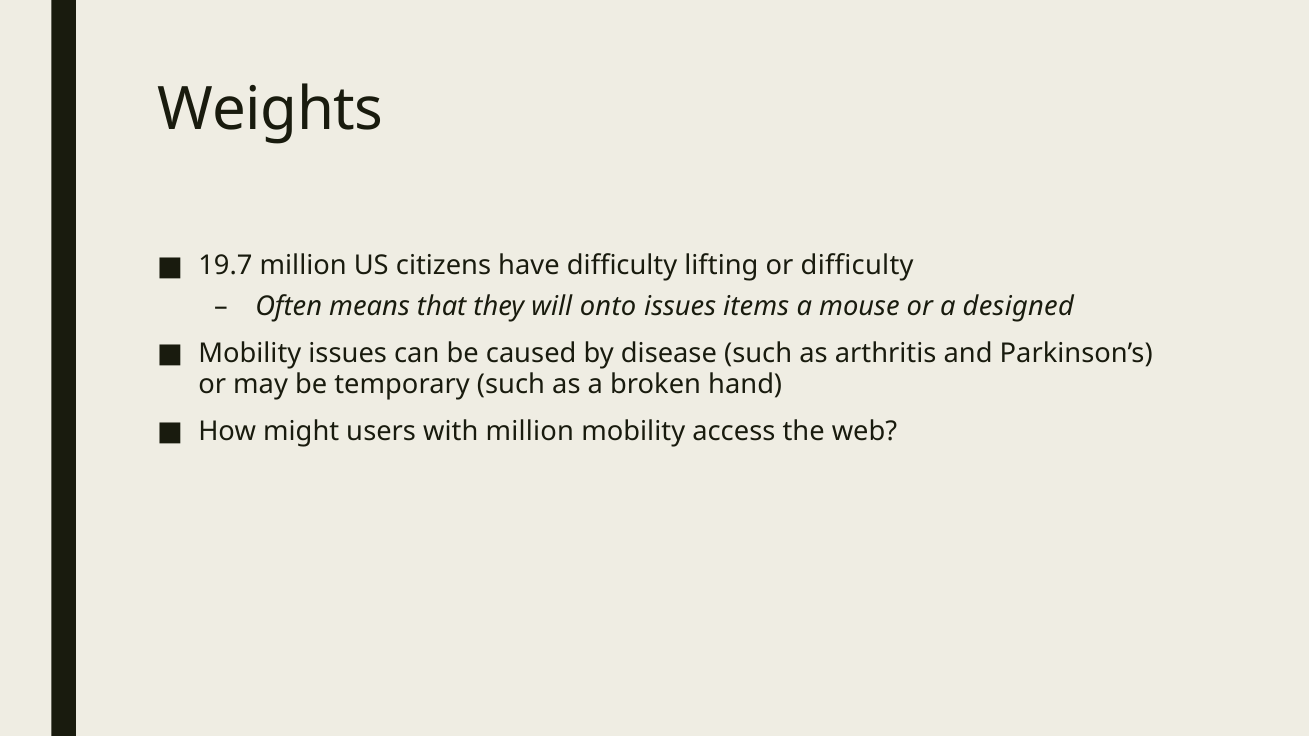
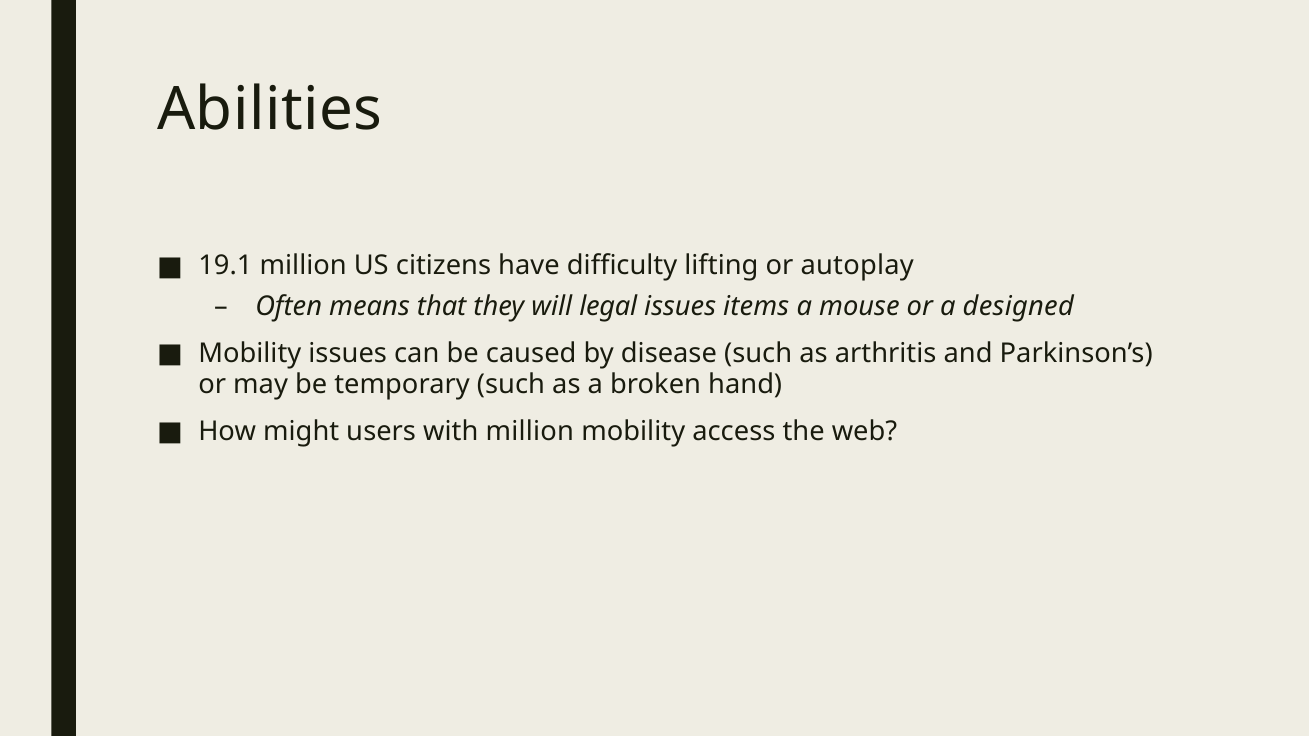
Weights: Weights -> Abilities (270, 110)
19.7: 19.7 -> 19.1 (225, 266)
or difficulty: difficulty -> autoplay (857, 266)
onto: onto -> legal (608, 306)
